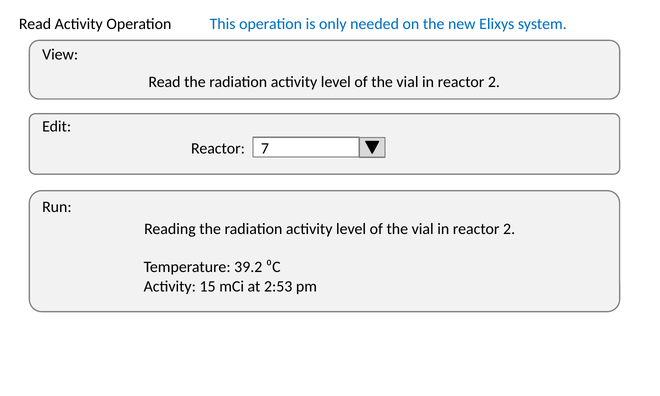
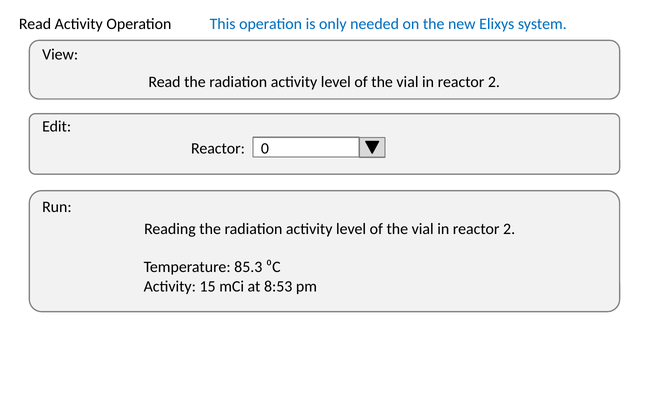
7: 7 -> 0 (265, 148)
39.2: 39.2 -> 85.3 (248, 267)
2:53: 2:53 -> 8:53 (278, 286)
